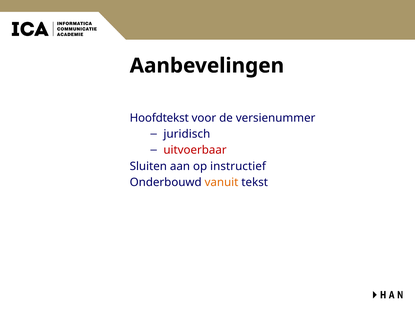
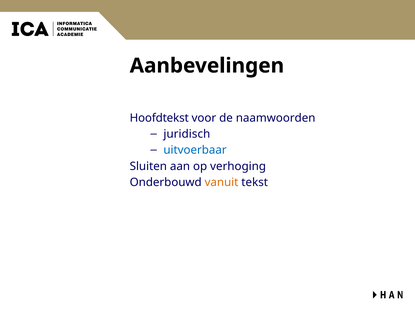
versienummer: versienummer -> naamwoorden (276, 118)
uitvoerbaar colour: red -> blue (195, 150)
instructief: instructief -> verhoging (238, 166)
